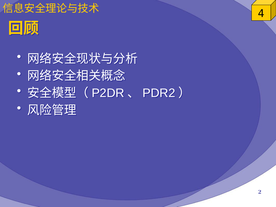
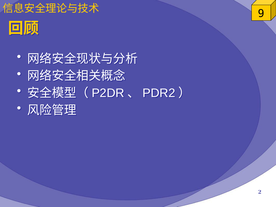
4: 4 -> 9 (261, 13)
